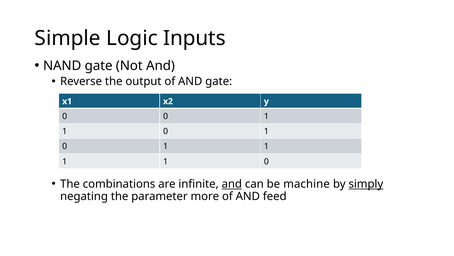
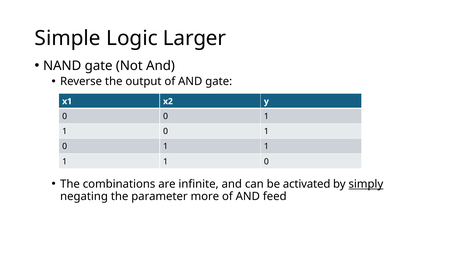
Inputs: Inputs -> Larger (194, 38)
and underline: present -> none (232, 184)
machine: machine -> activated (307, 184)
